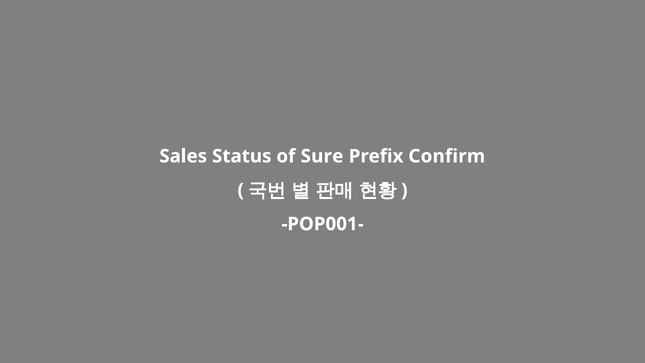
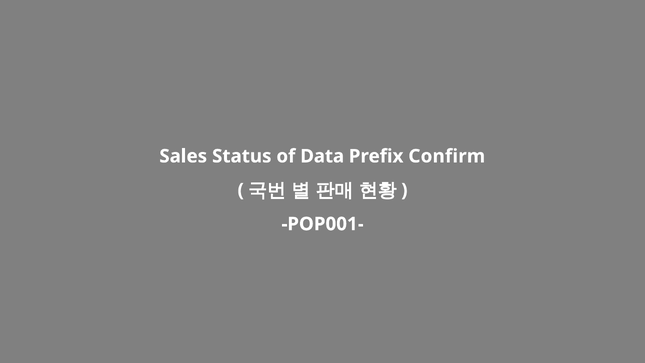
Sure: Sure -> Data (322, 156)
